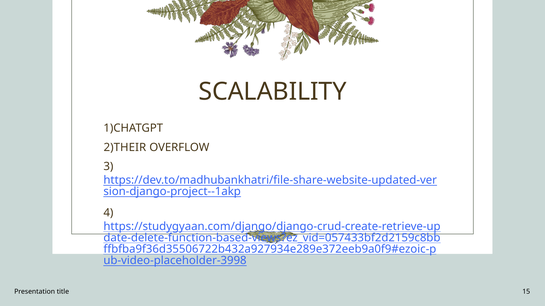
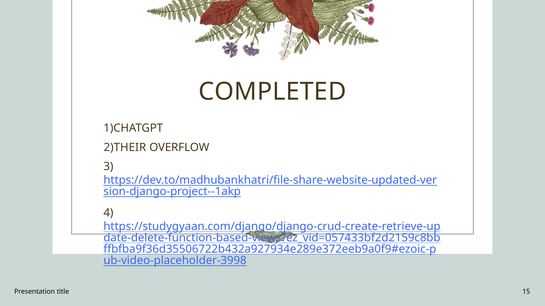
SCALABILITY: SCALABILITY -> COMPLETED (272, 92)
